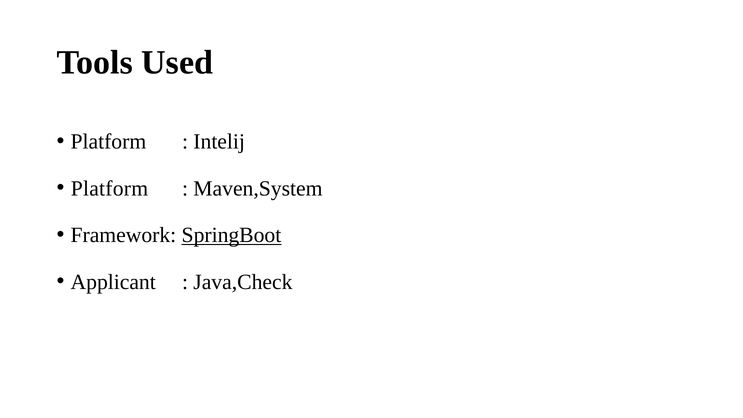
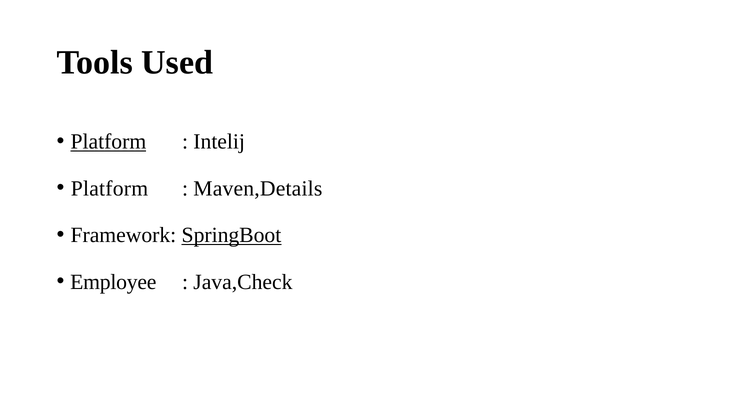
Platform underline: none -> present (108, 142)
Maven,System: Maven,System -> Maven,Details (258, 188)
Applicant: Applicant -> Employee (113, 282)
